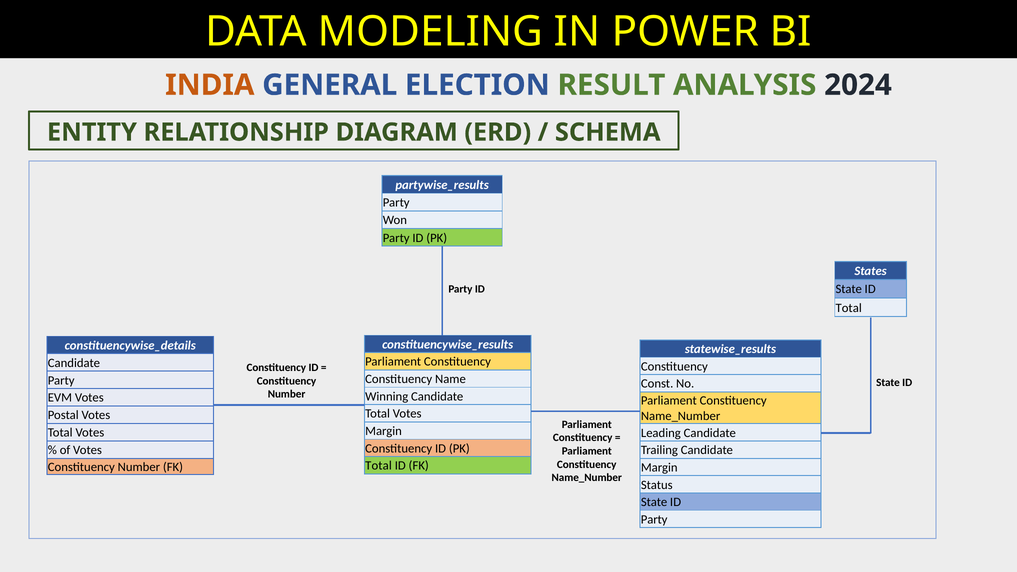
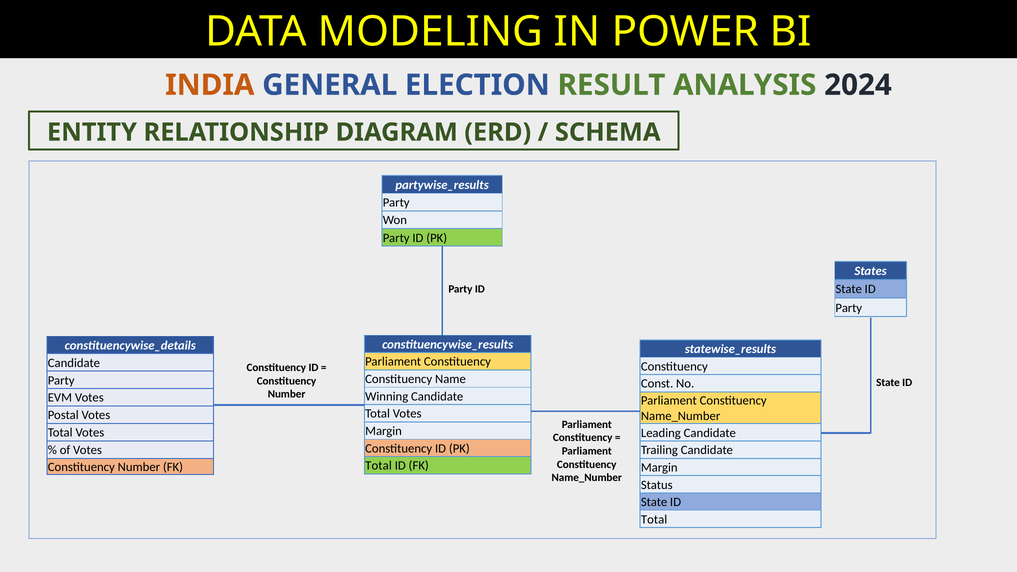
Total: Total -> Party (849, 308)
Party: Party -> Total (654, 520)
